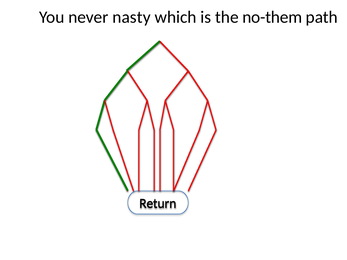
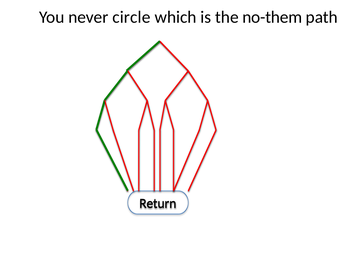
nasty: nasty -> circle (131, 17)
